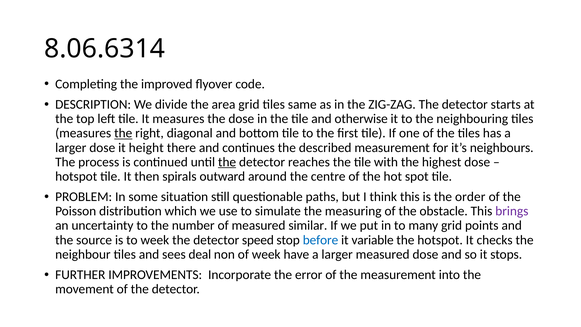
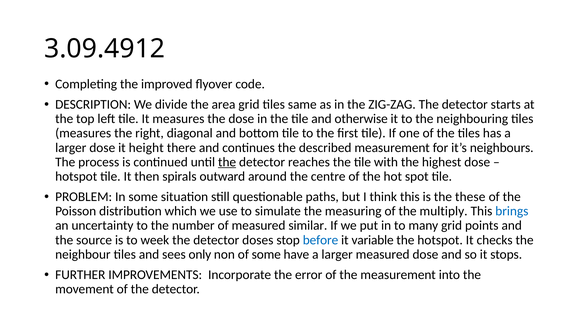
8.06.6314: 8.06.6314 -> 3.09.4912 (105, 49)
the underline: present -> none (123, 133)
order: order -> these (470, 197)
obstacle: obstacle -> multiply (444, 211)
brings colour: purple -> blue (512, 211)
speed: speed -> doses (258, 240)
deal: deal -> only (200, 254)
of week: week -> some (266, 254)
